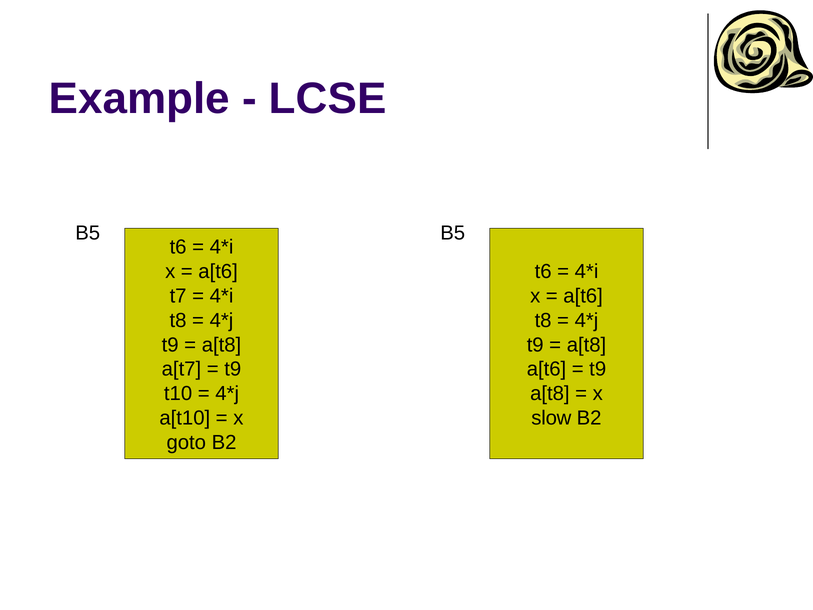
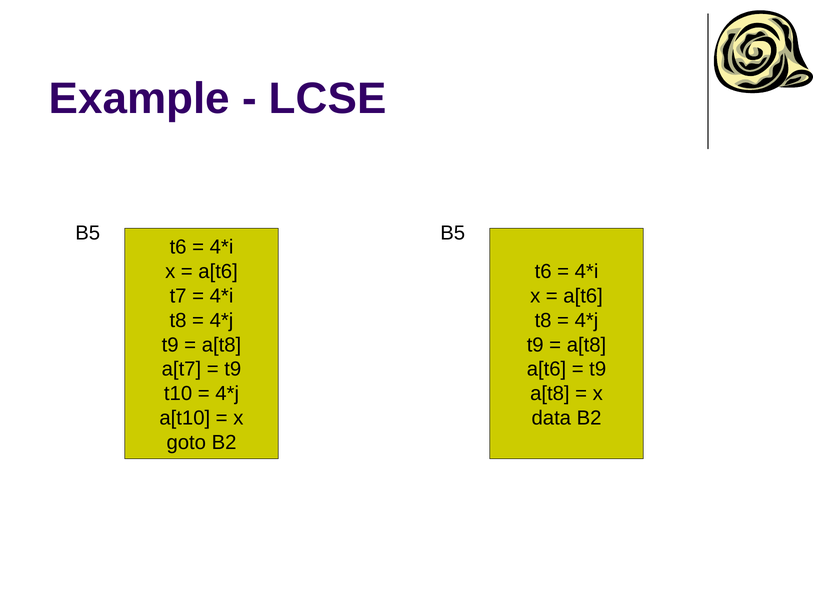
slow: slow -> data (551, 418)
